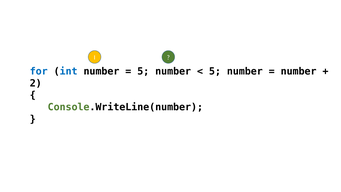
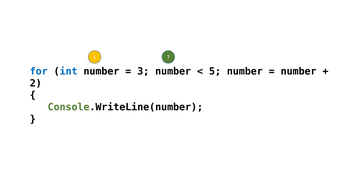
5: 5 -> 3 (143, 71)
